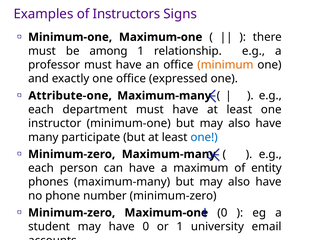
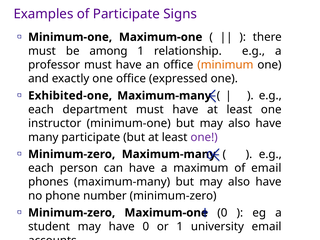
of Instructors: Instructors -> Participate (126, 14)
Attribute-one: Attribute-one -> Exhibited-one (70, 96)
one colour: blue -> purple (204, 137)
of entity: entity -> email (266, 168)
